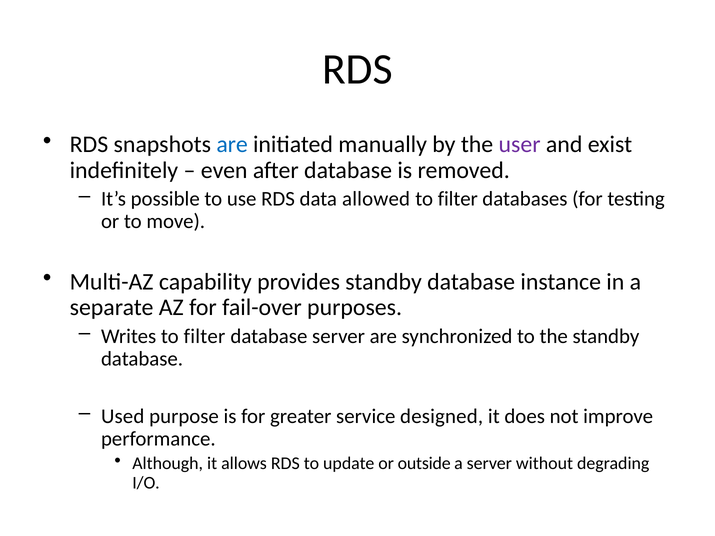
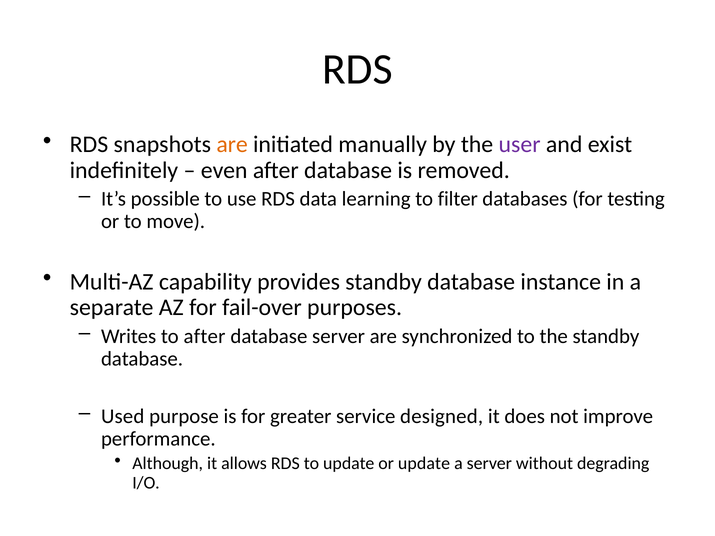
are colour: blue -> orange (232, 145)
allowed: allowed -> learning (376, 199)
Writes to filter: filter -> after (205, 336)
or outside: outside -> update (424, 464)
